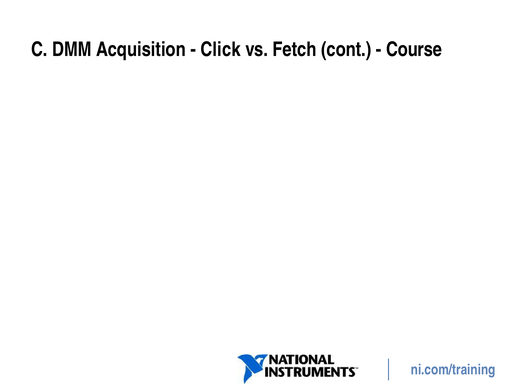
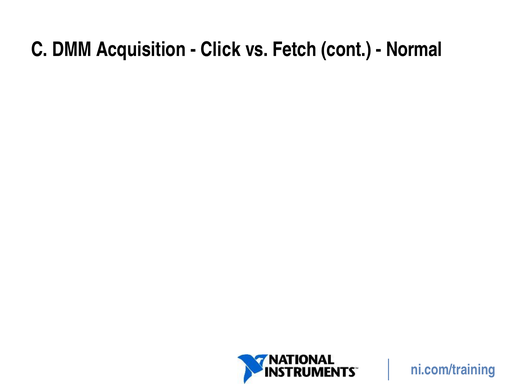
Course: Course -> Normal (414, 49)
